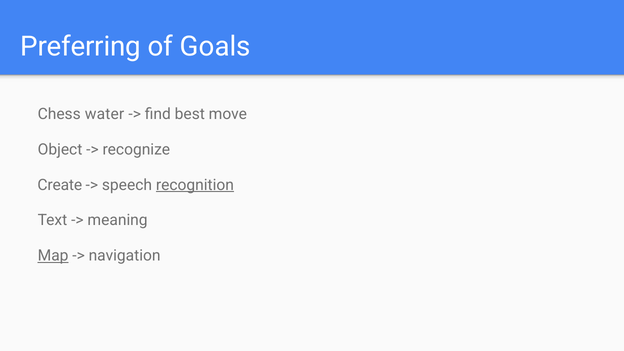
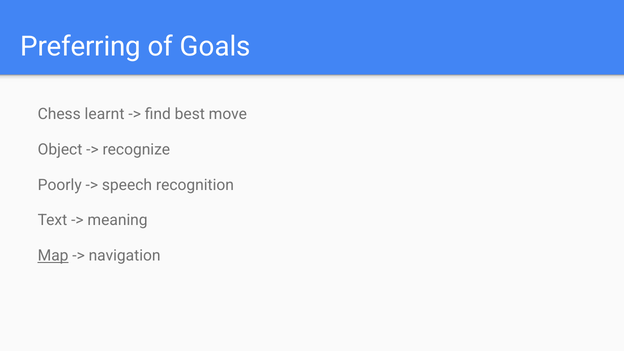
water: water -> learnt (105, 114)
Create: Create -> Poorly (60, 185)
recognition underline: present -> none (195, 185)
